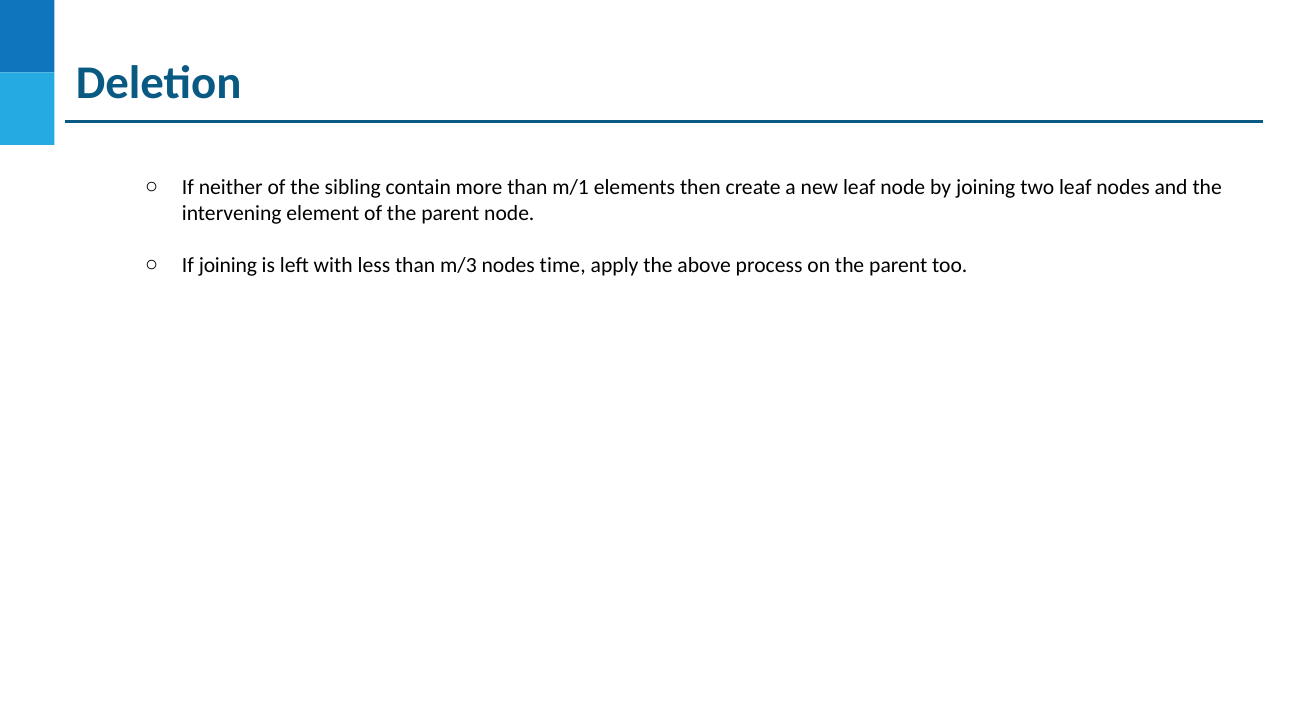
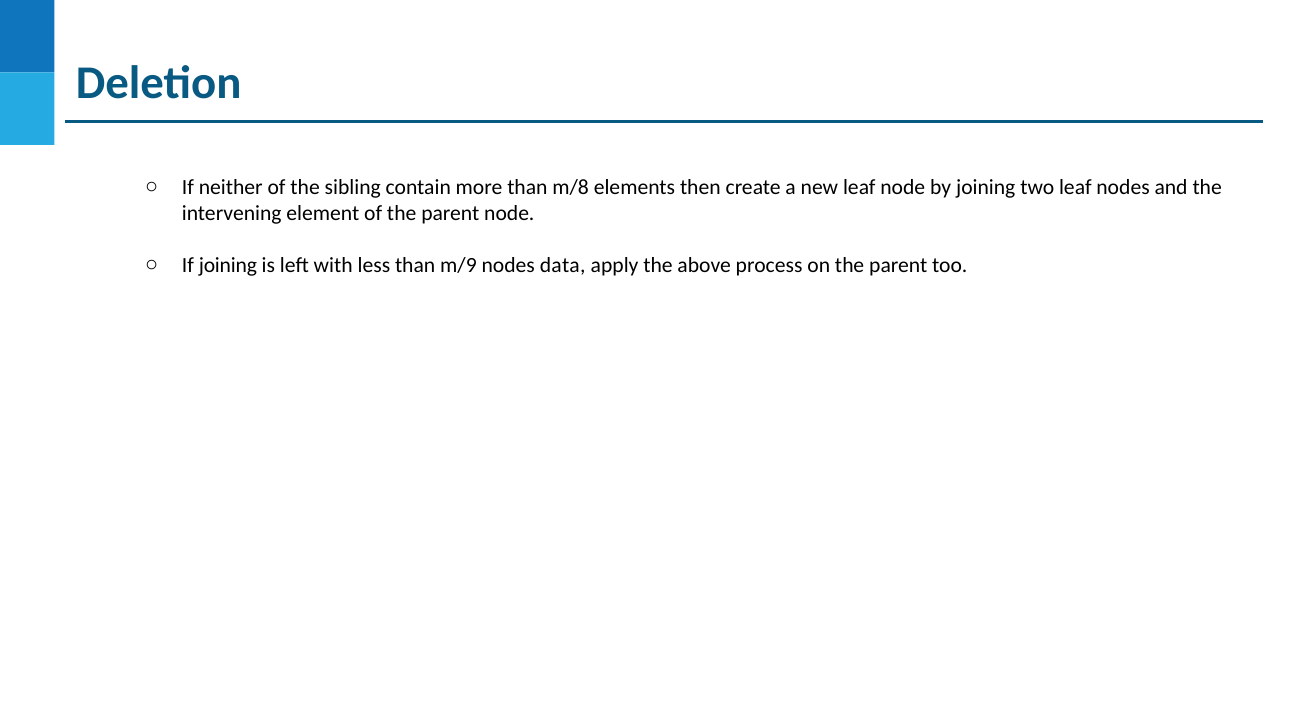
m/1: m/1 -> m/8 (571, 188)
m/3: m/3 -> m/9 (458, 265)
time: time -> data (563, 265)
